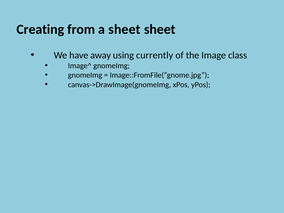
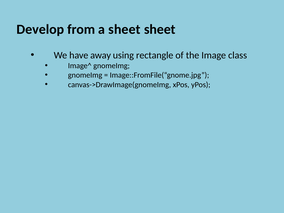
Creating: Creating -> Develop (40, 29)
currently: currently -> rectangle (155, 55)
